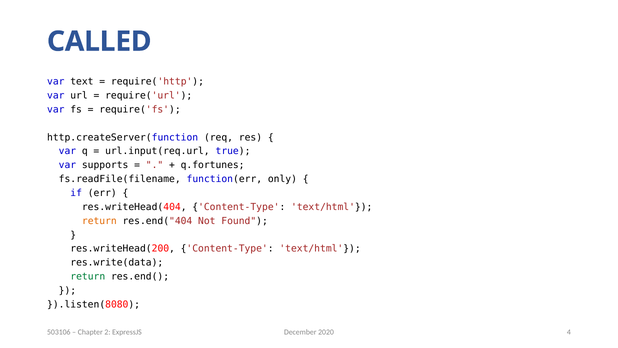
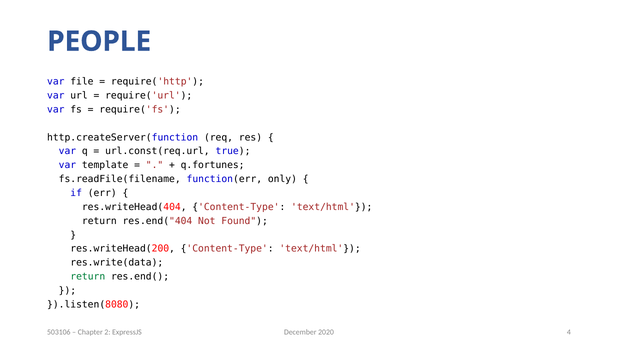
CALLED: CALLED -> PEOPLE (99, 41)
text: text -> file (82, 82)
url.input(req.url: url.input(req.url -> url.const(req.url (157, 151)
supports: supports -> template (105, 165)
return colour: orange -> black (99, 221)
